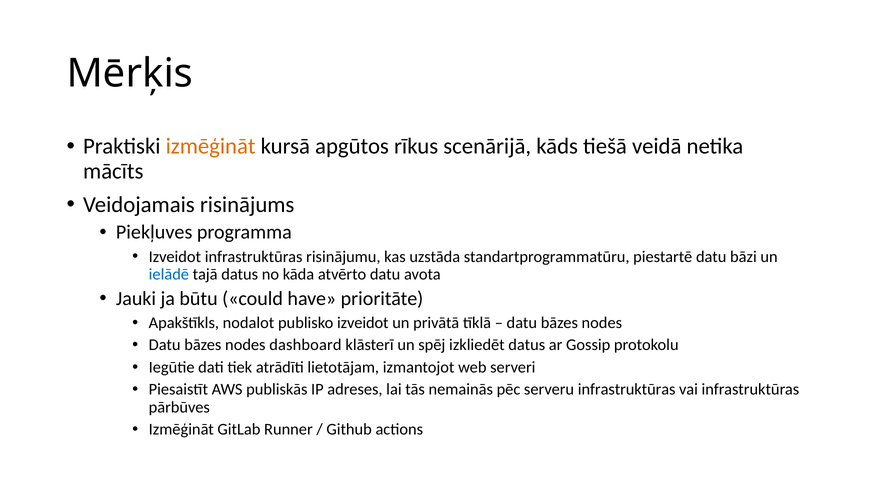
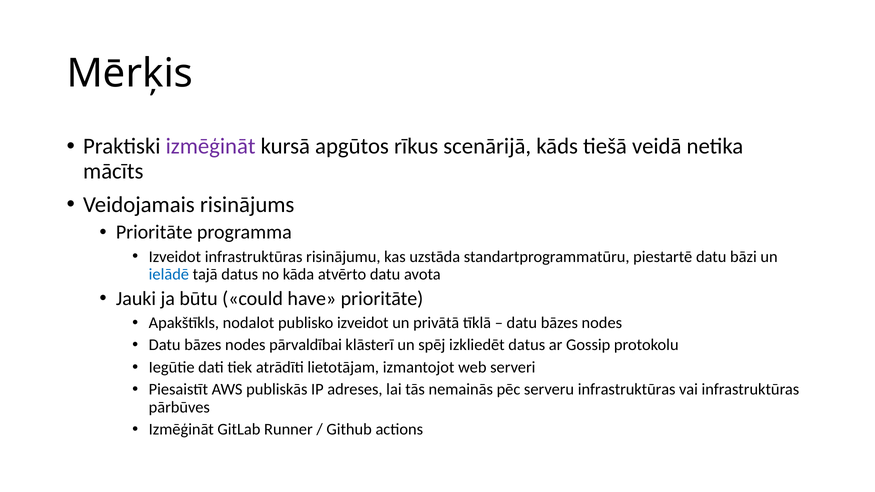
izmēģināt colour: orange -> purple (211, 146)
Piekļuves: Piekļuves -> Prioritāte (154, 232)
dashboard: dashboard -> pārvaldībai (306, 345)
